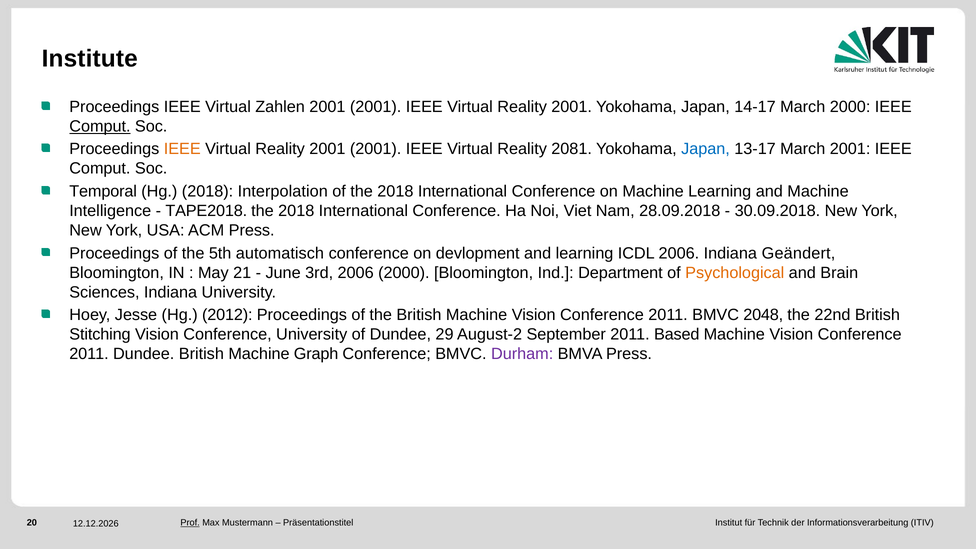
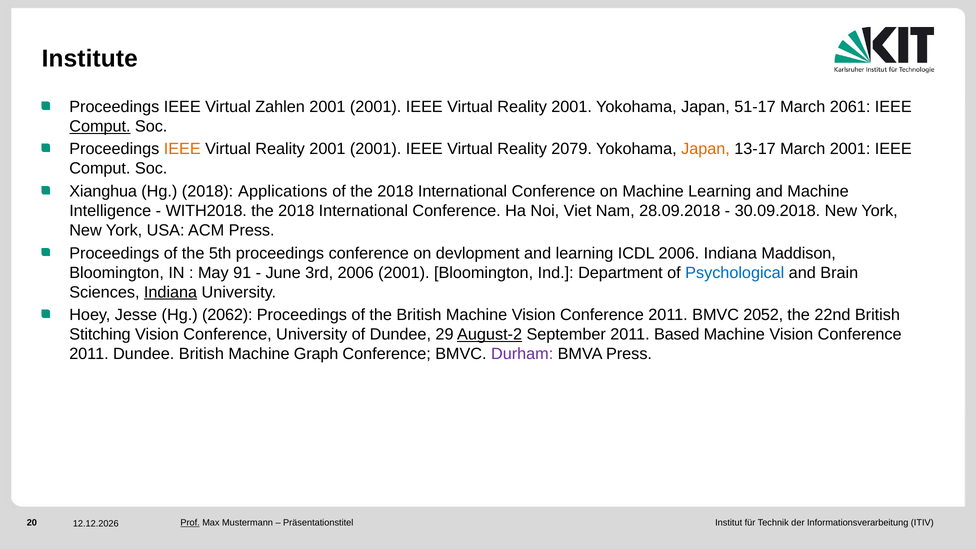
14-17: 14-17 -> 51-17 (755, 107)
March 2000: 2000 -> 2061 (850, 107)
2081: 2081 -> 2079 (572, 149)
Japan colour: blue -> orange (705, 149)
Temporal: Temporal -> Xianghua (103, 191)
Interpolation: Interpolation -> Applications (283, 191)
TAPE2018: TAPE2018 -> WITH2018 (206, 211)
5th automatisch: automatisch -> proceedings (280, 253)
Geändert: Geändert -> Maddison (799, 253)
21: 21 -> 91 (242, 273)
2006 2000: 2000 -> 2001 (404, 273)
Psychological colour: orange -> blue (735, 273)
Indiana underline: none -> present (171, 292)
2012: 2012 -> 2062 (227, 315)
2048: 2048 -> 2052 (763, 315)
August-2 underline: none -> present (490, 334)
